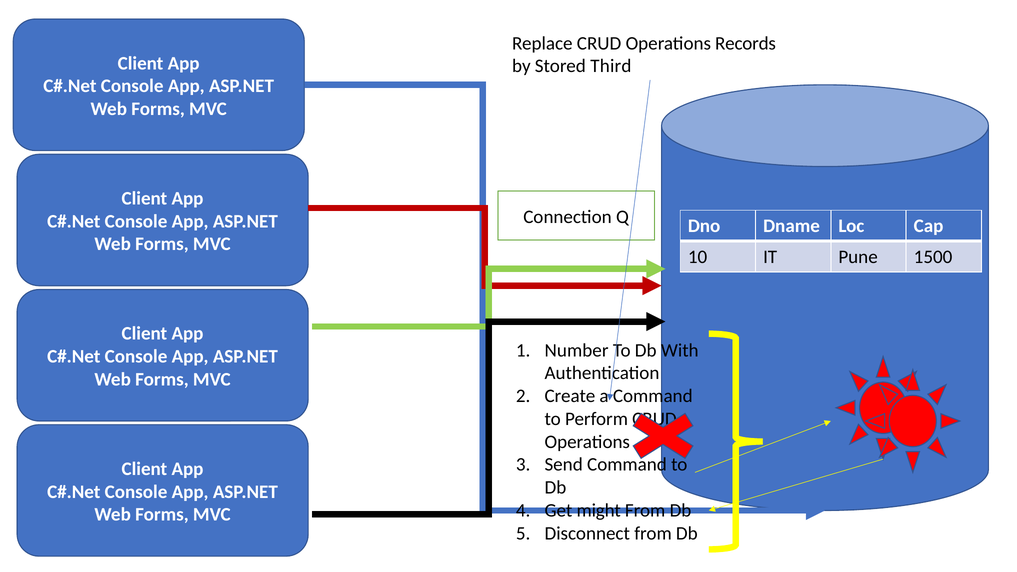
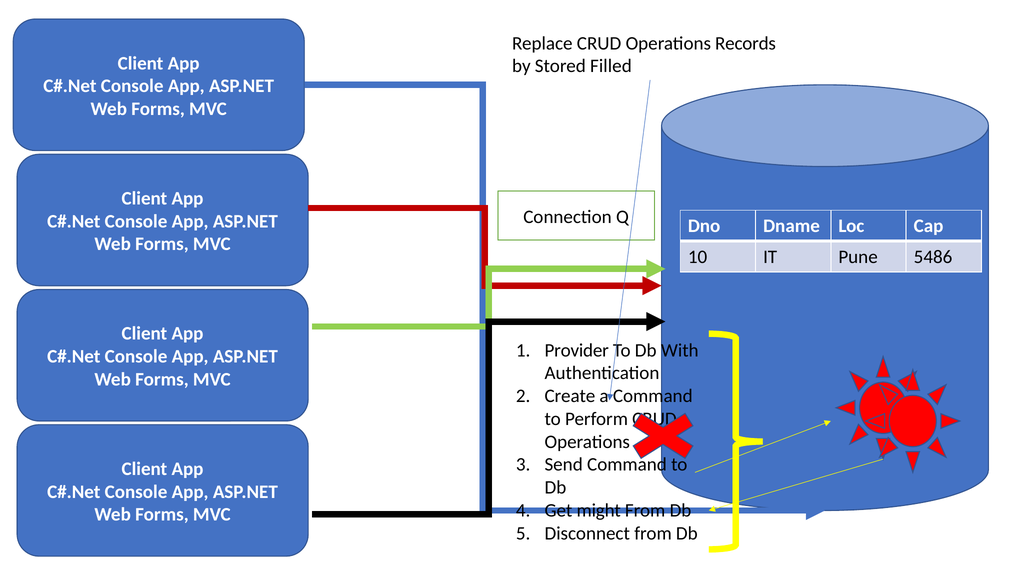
Third: Third -> Filled (611, 66)
1500: 1500 -> 5486 (933, 257)
Number: Number -> Provider (577, 350)
